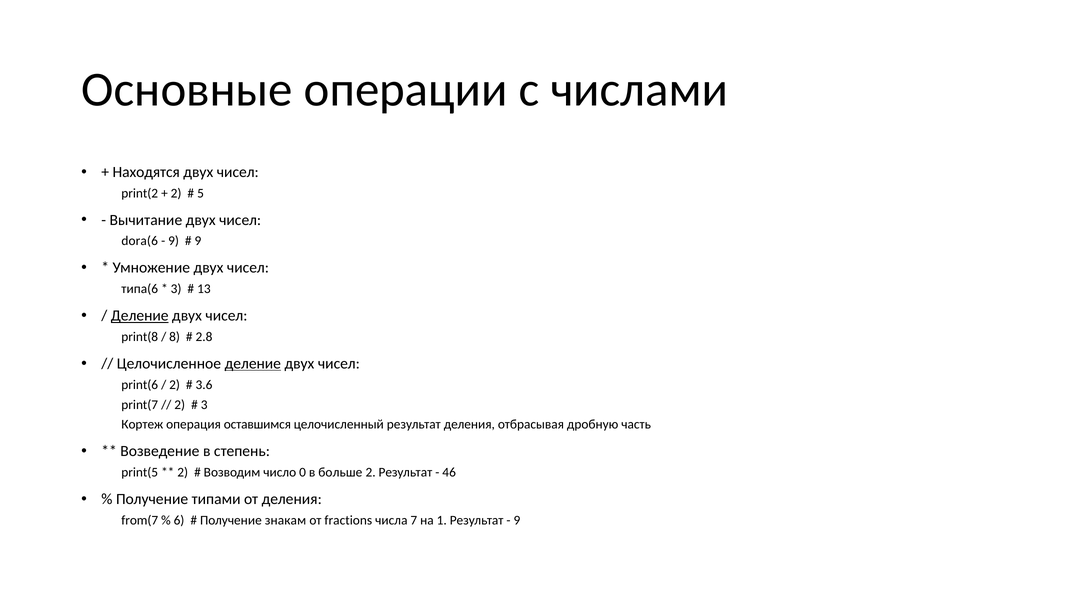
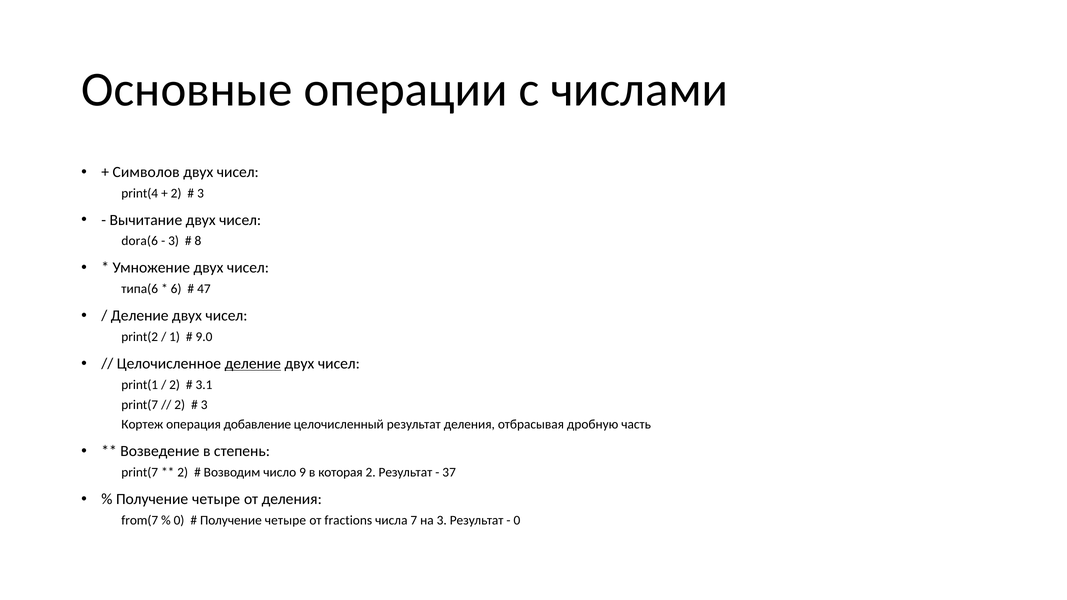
Находятся: Находятся -> Символов (146, 172)
print(2: print(2 -> print(4 (140, 193)
5: 5 -> 3 (201, 193)
9: 9 -> 3 (174, 241)
9: 9 -> 8 (198, 241)
3: 3 -> 6 (176, 289)
13: 13 -> 47 (204, 289)
Деление underline: present -> none (140, 316)
print(8: print(8 -> print(2 (140, 337)
8: 8 -> 1 (175, 337)
2.8: 2.8 -> 9.0 (204, 337)
print(6: print(6 -> print(1 (140, 385)
3.6: 3.6 -> 3.1 (204, 385)
оставшимся: оставшимся -> добавление (257, 425)
print(5: print(5 -> print(7 (140, 473)
0: 0 -> 9 (303, 473)
больше: больше -> которая (340, 473)
46: 46 -> 37 (449, 473)
типами: типами -> четыре (216, 499)
6: 6 -> 0 (179, 520)
знакам: знакам -> четыре (285, 520)
на 1: 1 -> 3 (442, 520)
9: 9 -> 0 (517, 520)
